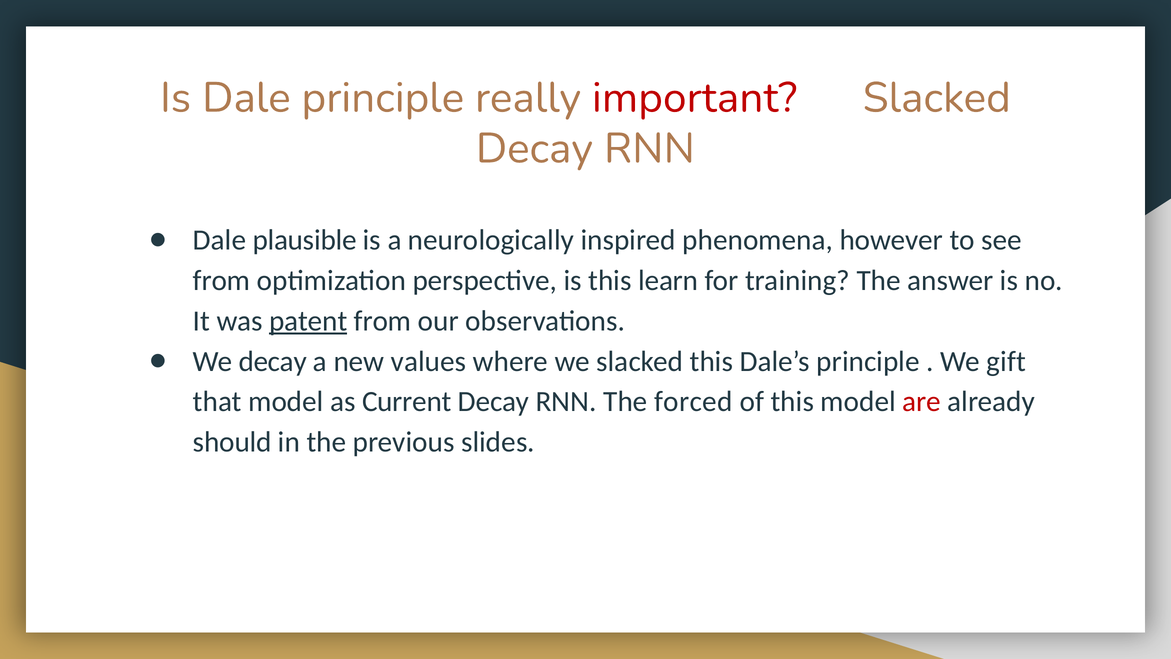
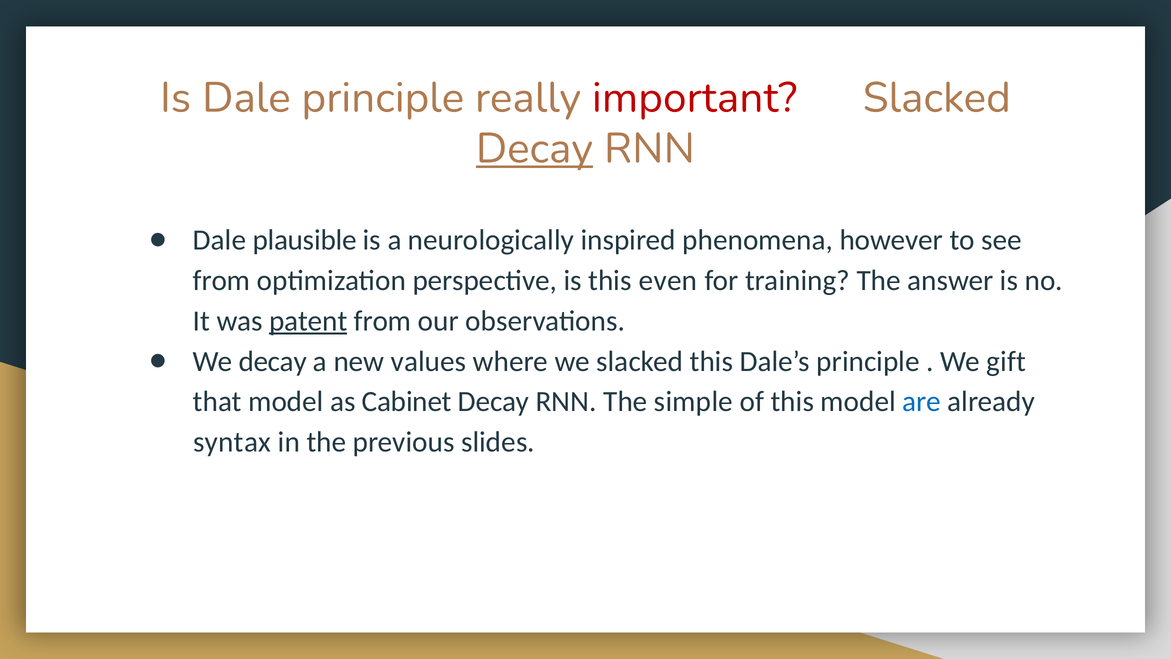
Decay underline: none -> present (534, 148)
learn: learn -> even (668, 280)
Current: Current -> Cabinet (407, 402)
forced: forced -> simple (693, 402)
are colour: red -> blue (922, 402)
should: should -> syntax (232, 442)
